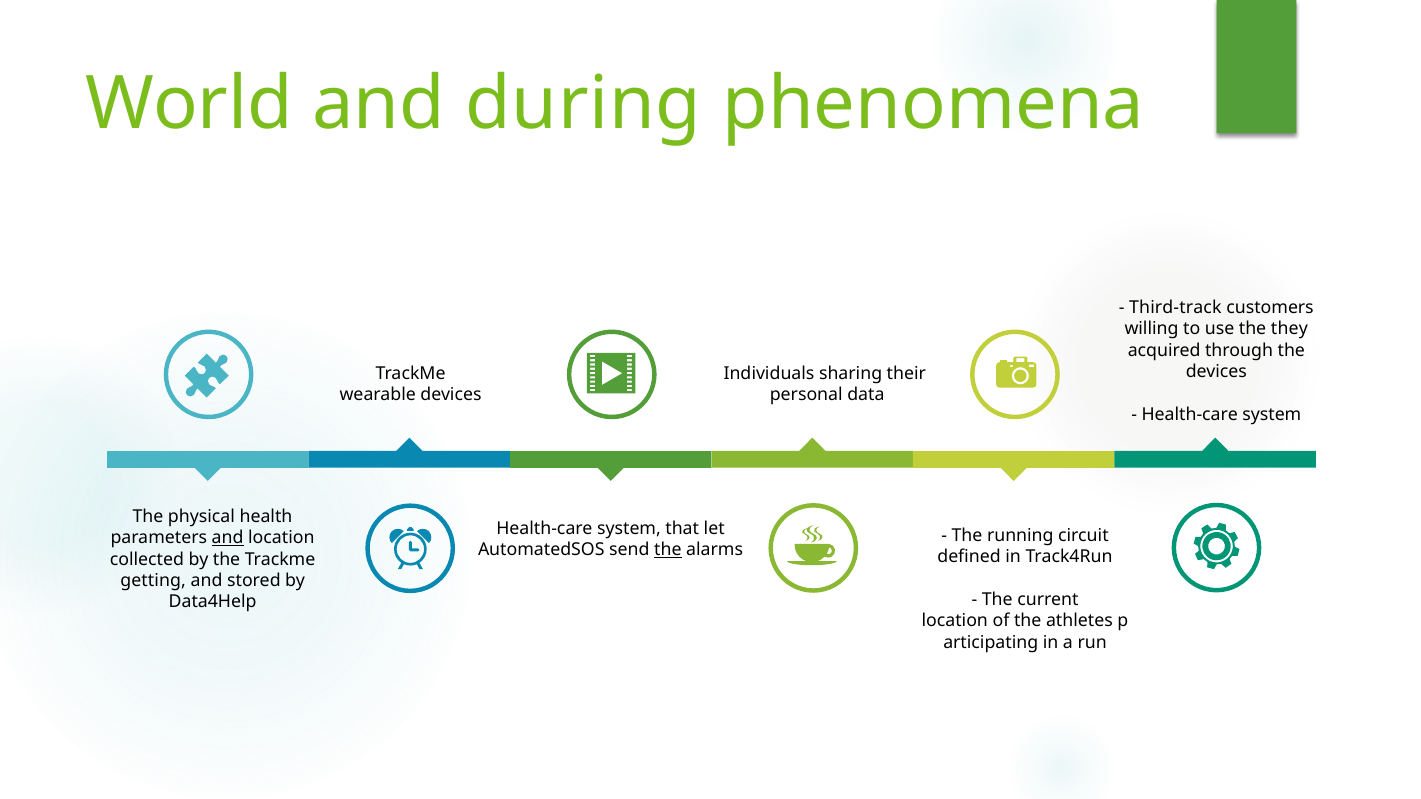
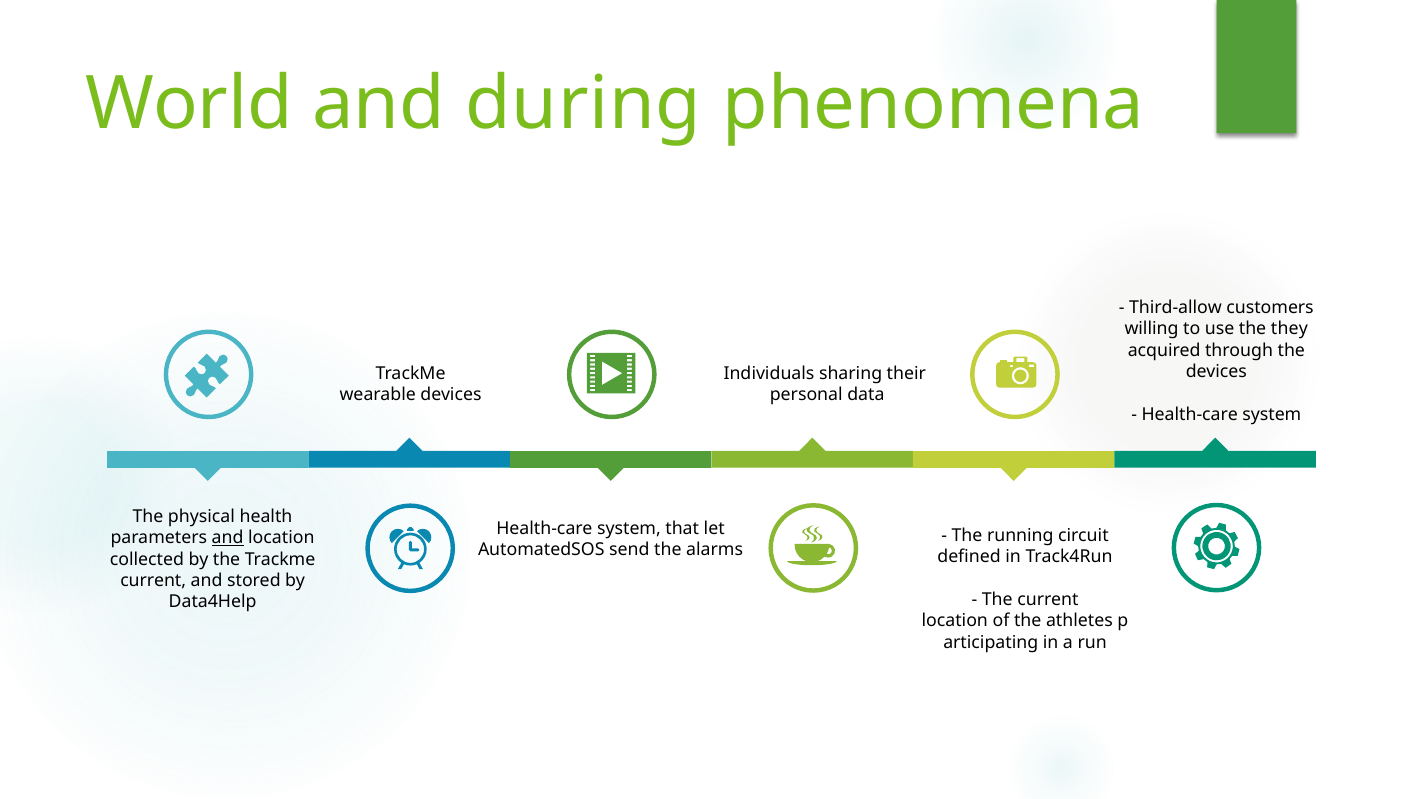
Third-track: Third-track -> Third-allow (1175, 308)
the underline: present -> none (668, 550)
getting: getting -> current (153, 581)
